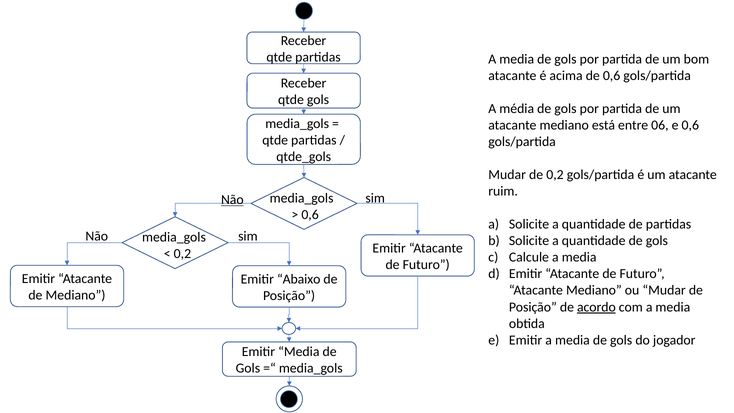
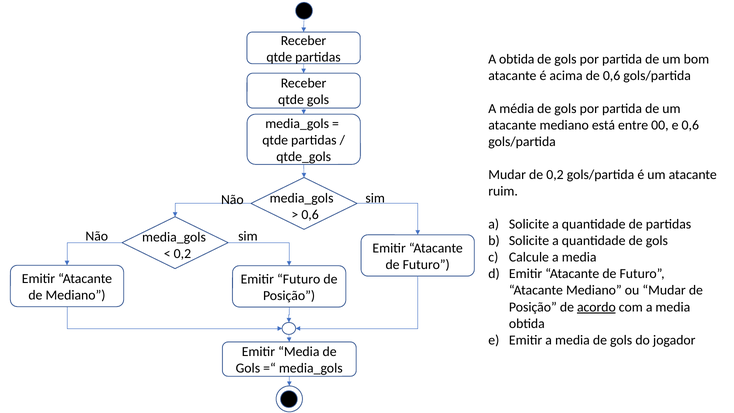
media: media -> obtida (517, 59)
06: 06 -> 00 (660, 125)
Não underline: present -> none (232, 200)
Emitir Abaixo: Abaixo -> Futuro (299, 279)
